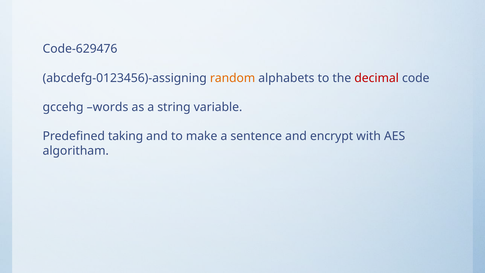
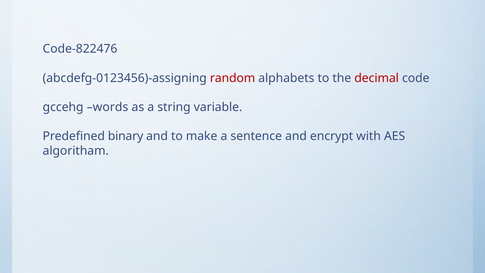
Code-629476: Code-629476 -> Code-822476 (80, 49)
random colour: orange -> red (233, 78)
taking: taking -> binary (126, 136)
